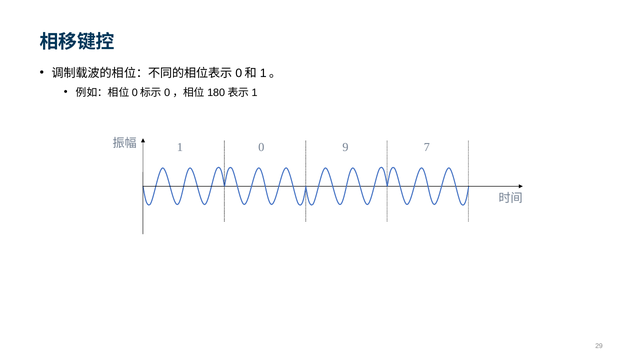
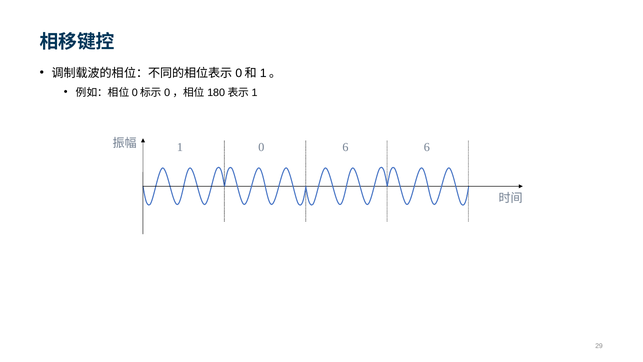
0 9: 9 -> 6 (346, 147)
1 7: 7 -> 6 (427, 147)
